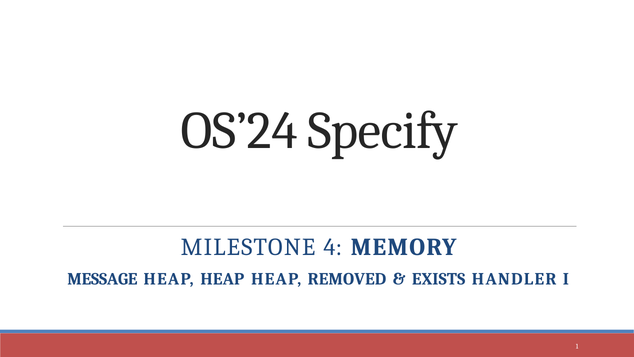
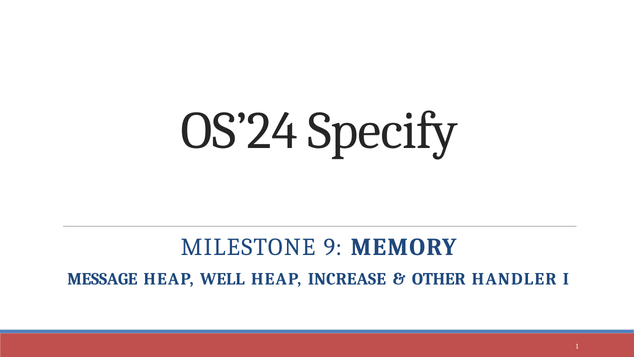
4: 4 -> 9 (333, 247)
HEAP: HEAP -> WELL (222, 279)
REMOVED: REMOVED -> INCREASE (347, 279)
EXISTS: EXISTS -> OTHER (439, 279)
